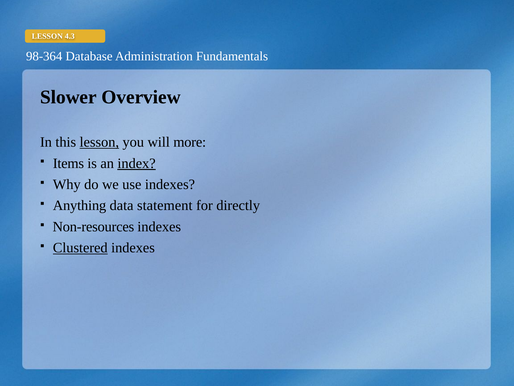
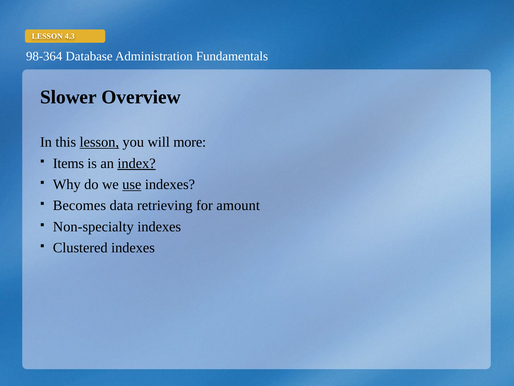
use underline: none -> present (132, 184)
Anything: Anything -> Becomes (79, 205)
statement: statement -> retrieving (165, 205)
directly: directly -> amount (238, 205)
Non-resources: Non-resources -> Non-specialty (93, 226)
Clustered underline: present -> none (80, 248)
